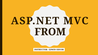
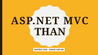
FROM: FROM -> THAN (50, 32)
